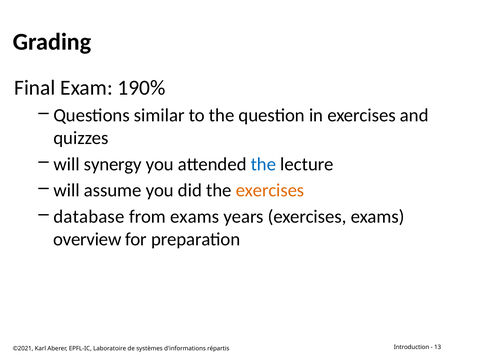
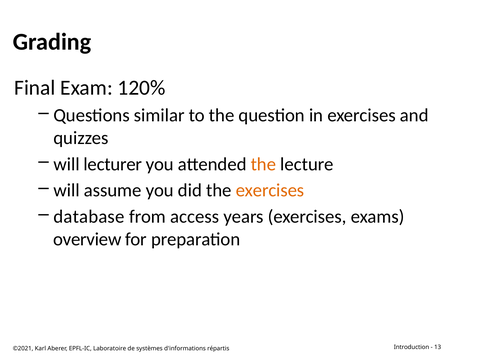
190%: 190% -> 120% (142, 87)
synergy: synergy -> lecturer (113, 164)
the colour: blue -> orange (263, 164)
from exams: exams -> access (195, 216)
